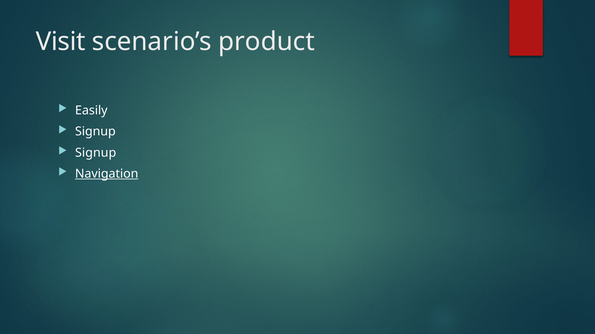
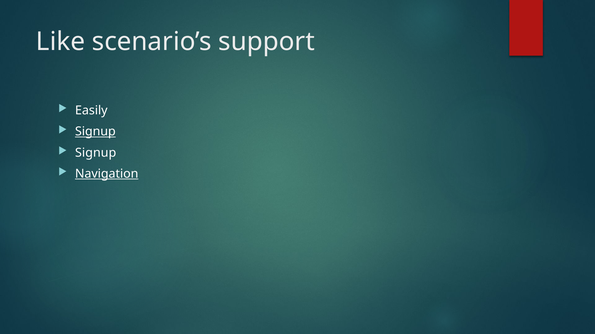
Visit: Visit -> Like (61, 42)
product: product -> support (266, 42)
Signup underline: none -> present (95, 132)
